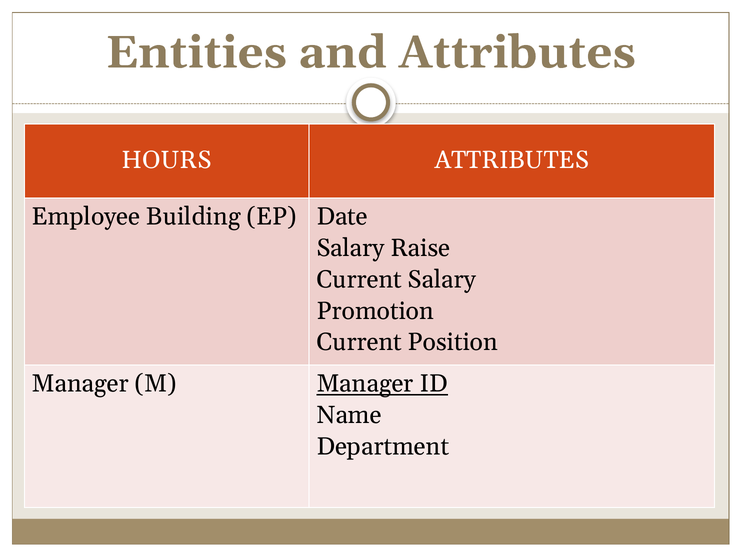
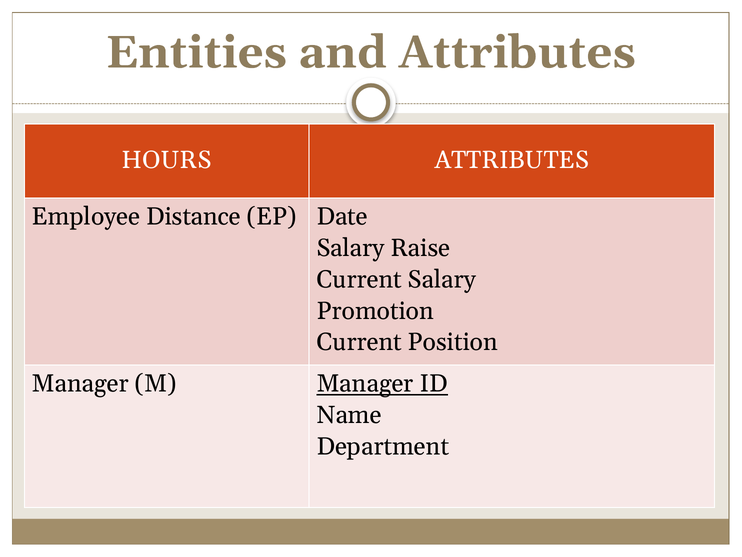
Building: Building -> Distance (194, 216)
